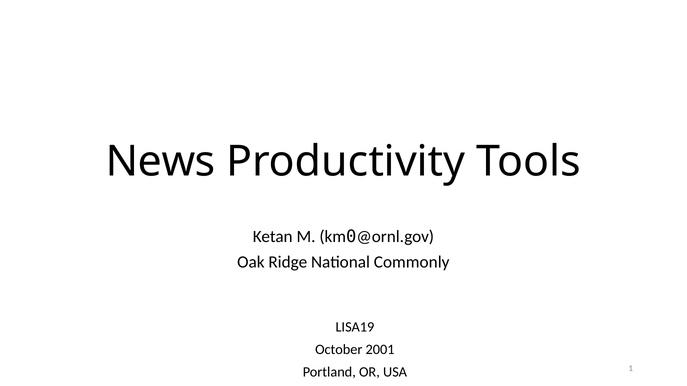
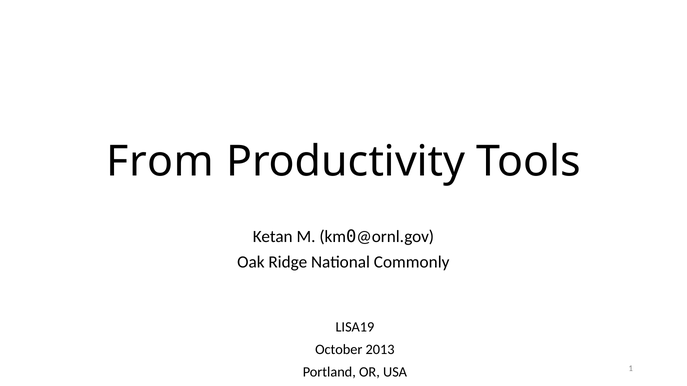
News: News -> From (160, 162)
2001: 2001 -> 2013 (380, 350)
